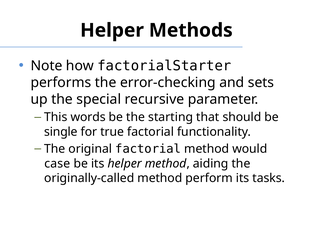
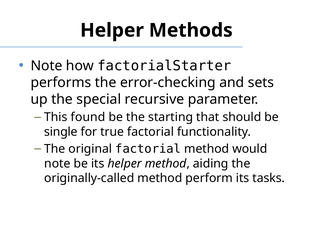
words: words -> found (88, 117)
case: case -> note (57, 163)
